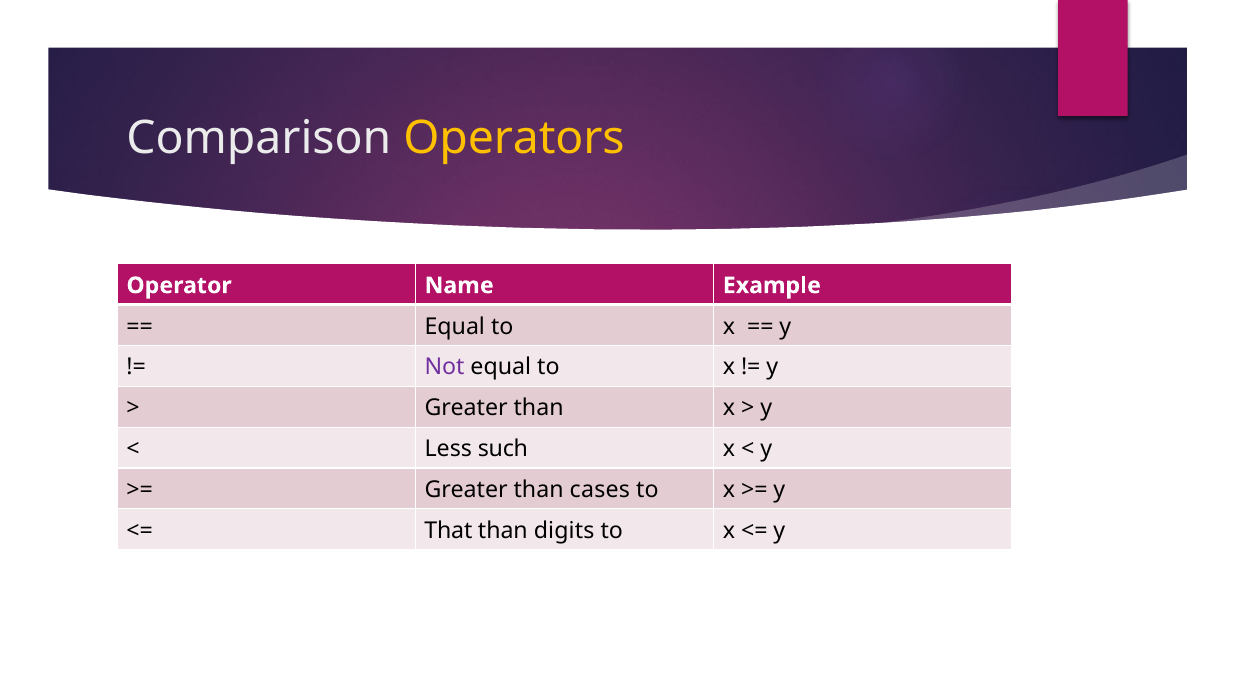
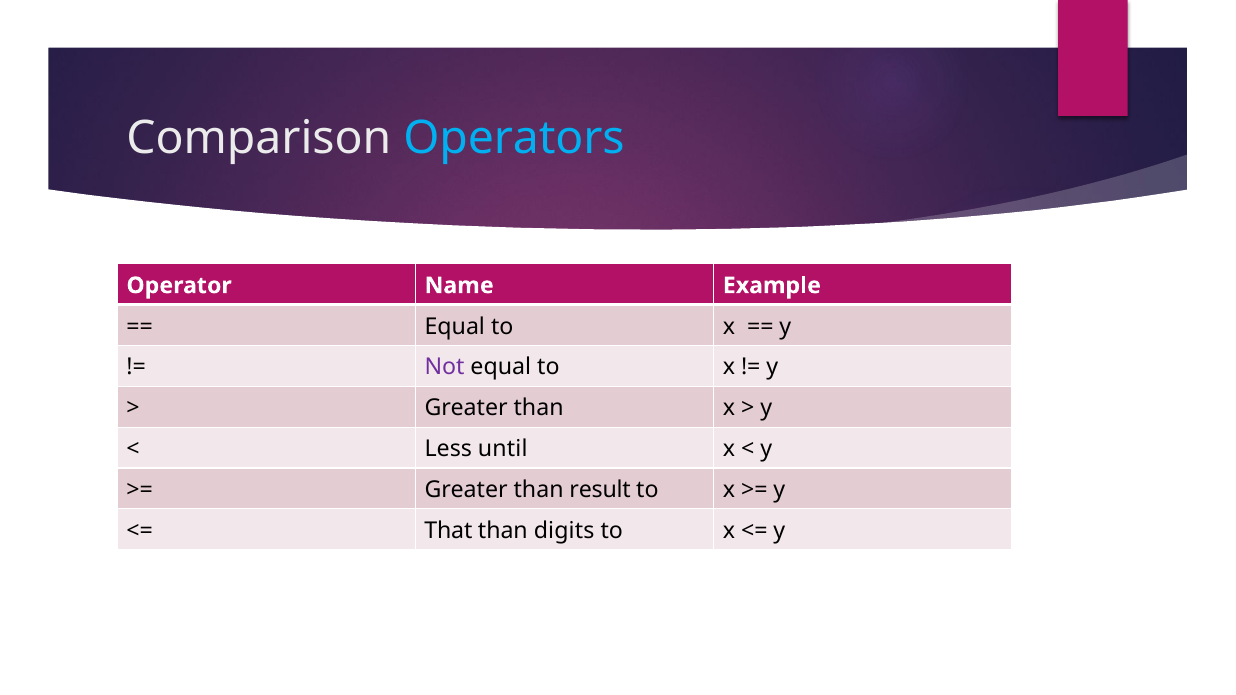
Operators colour: yellow -> light blue (514, 138)
such: such -> until (503, 449)
cases: cases -> result (600, 490)
